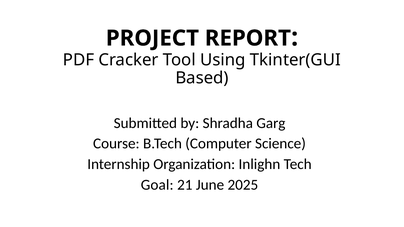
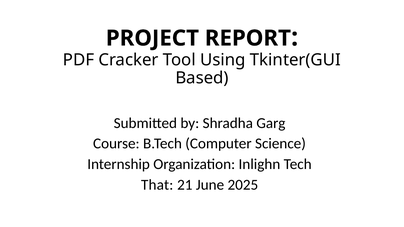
Goal: Goal -> That (157, 185)
